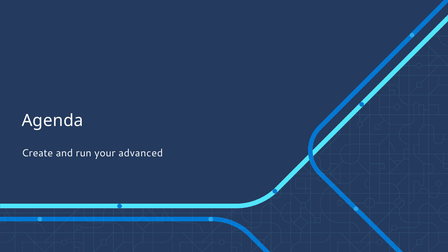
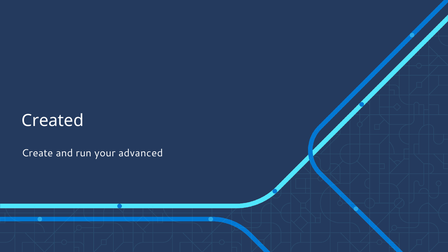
Agenda: Agenda -> Created (53, 121)
